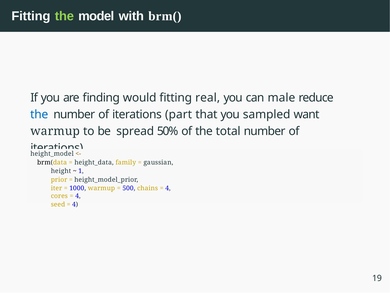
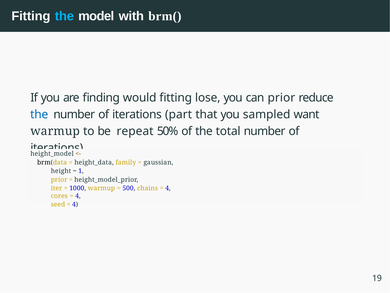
the colour: light green -> light blue (64, 16)
real: real -> lose (208, 98)
can male: male -> prior (281, 98)
spread: spread -> repeat (135, 131)
